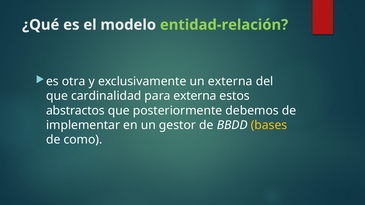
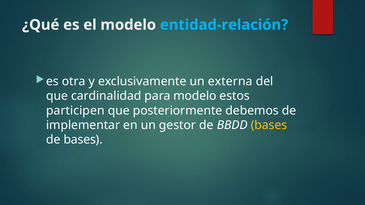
entidad-relación colour: light green -> light blue (224, 25)
para externa: externa -> modelo (195, 96)
abstractos: abstractos -> participen (75, 111)
de como: como -> bases (83, 140)
